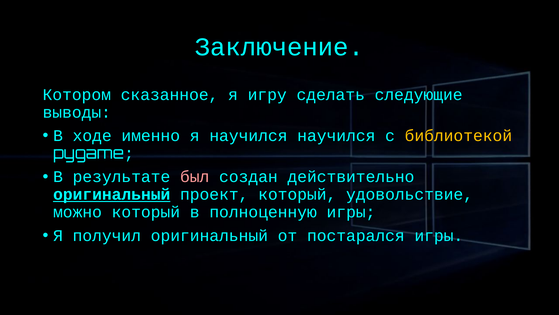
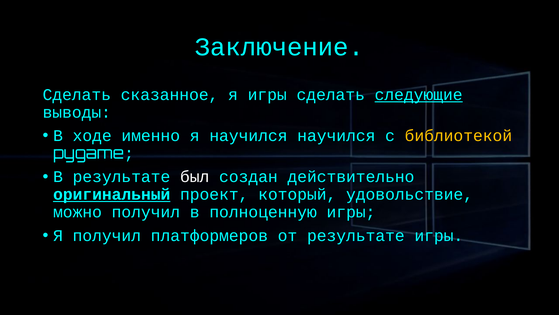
Котором: Котором -> Сделать (77, 95)
я игру: игру -> игры (267, 95)
следующие underline: none -> present (419, 95)
был colour: pink -> white (195, 177)
можно который: который -> получил (146, 212)
получил оригинальный: оригинальный -> платформеров (209, 235)
от постарался: постарался -> результате (356, 235)
